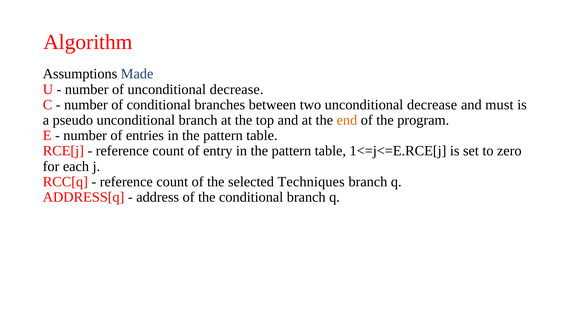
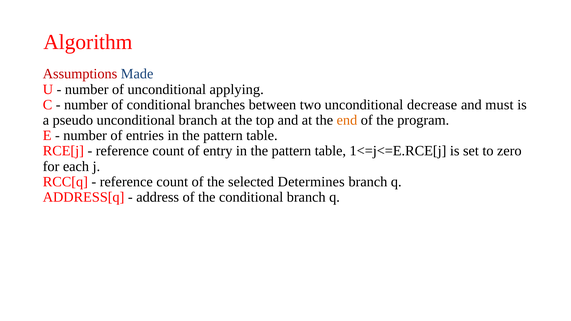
Assumptions colour: black -> red (80, 74)
of unconditional decrease: decrease -> applying (237, 89)
Techniques: Techniques -> Determines (311, 182)
